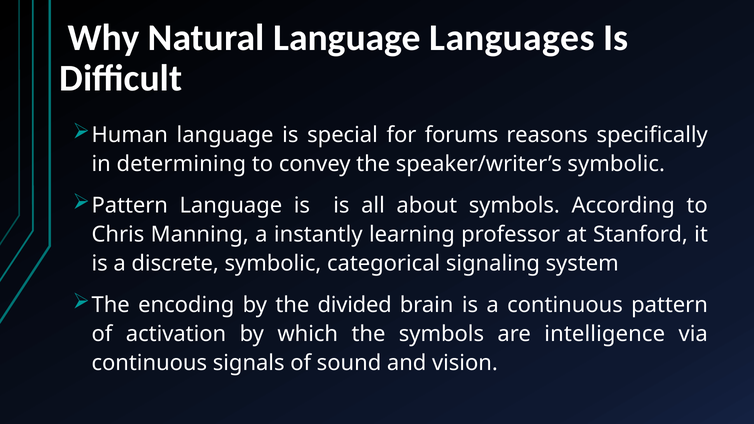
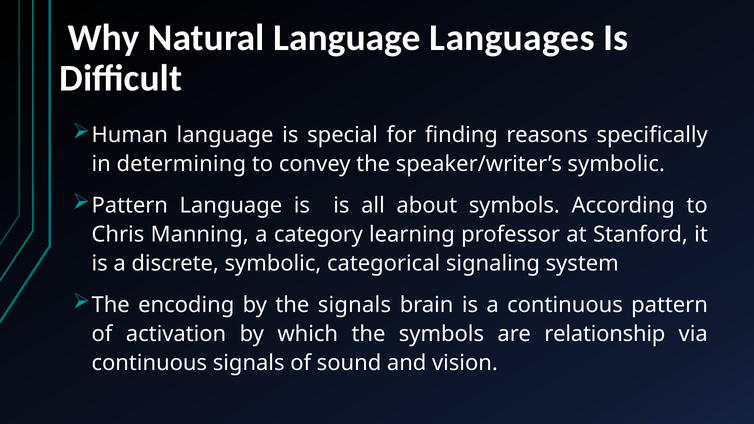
forums: forums -> finding (462, 135)
instantly: instantly -> category (318, 235)
the divided: divided -> signals (354, 305)
intelligence: intelligence -> relationship (605, 334)
